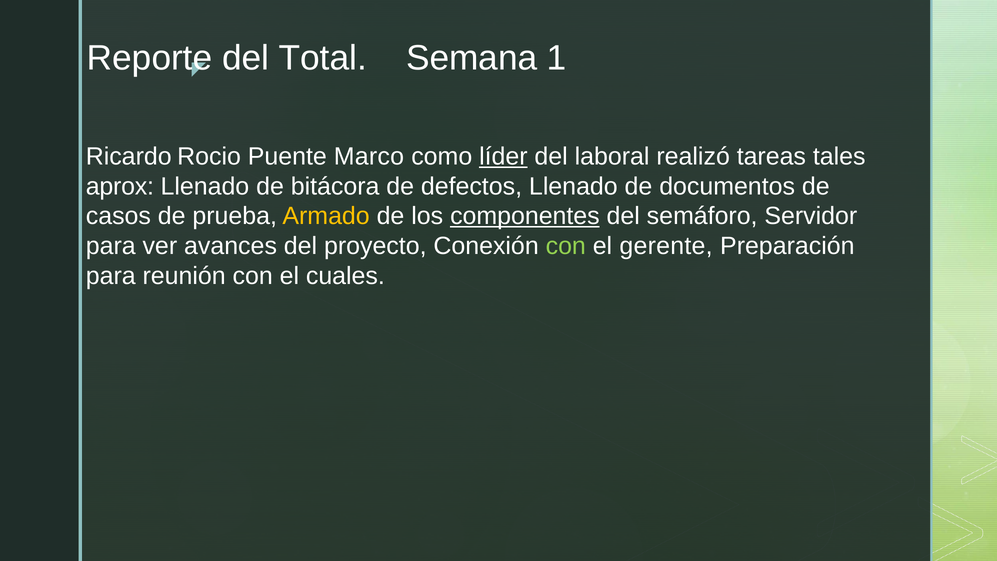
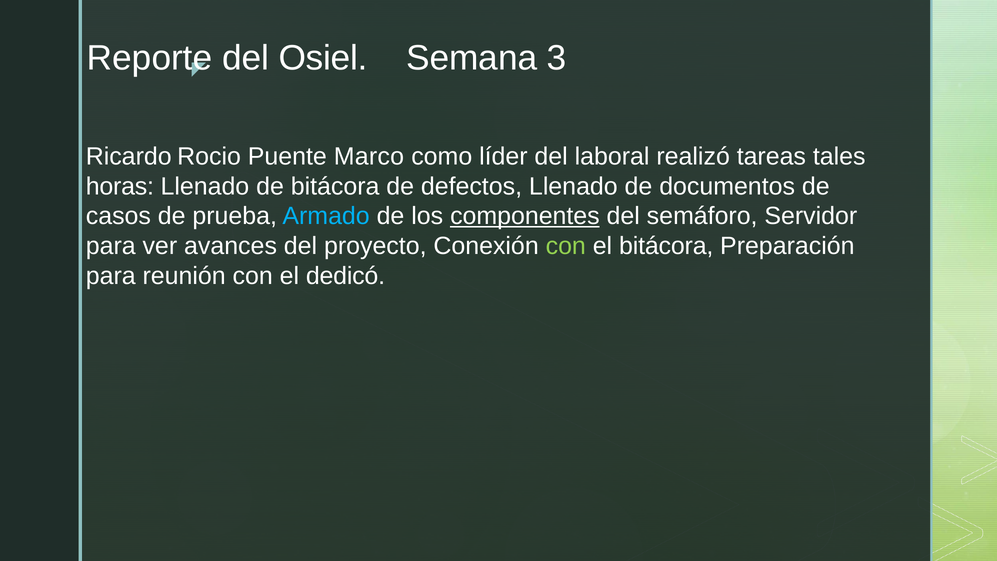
Total: Total -> Osiel (323, 58)
1: 1 -> 3 (557, 58)
líder underline: present -> none (503, 156)
aprox: aprox -> horas (120, 186)
Armado colour: yellow -> light blue (326, 216)
el gerente: gerente -> bitácora (666, 246)
cuales: cuales -> dedicó (345, 276)
